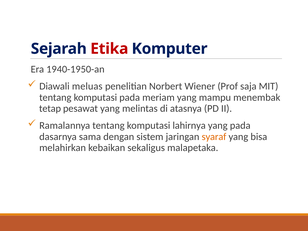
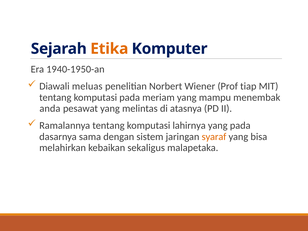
Etika colour: red -> orange (109, 49)
saja: saja -> tiap (248, 86)
tetap: tetap -> anda (50, 108)
